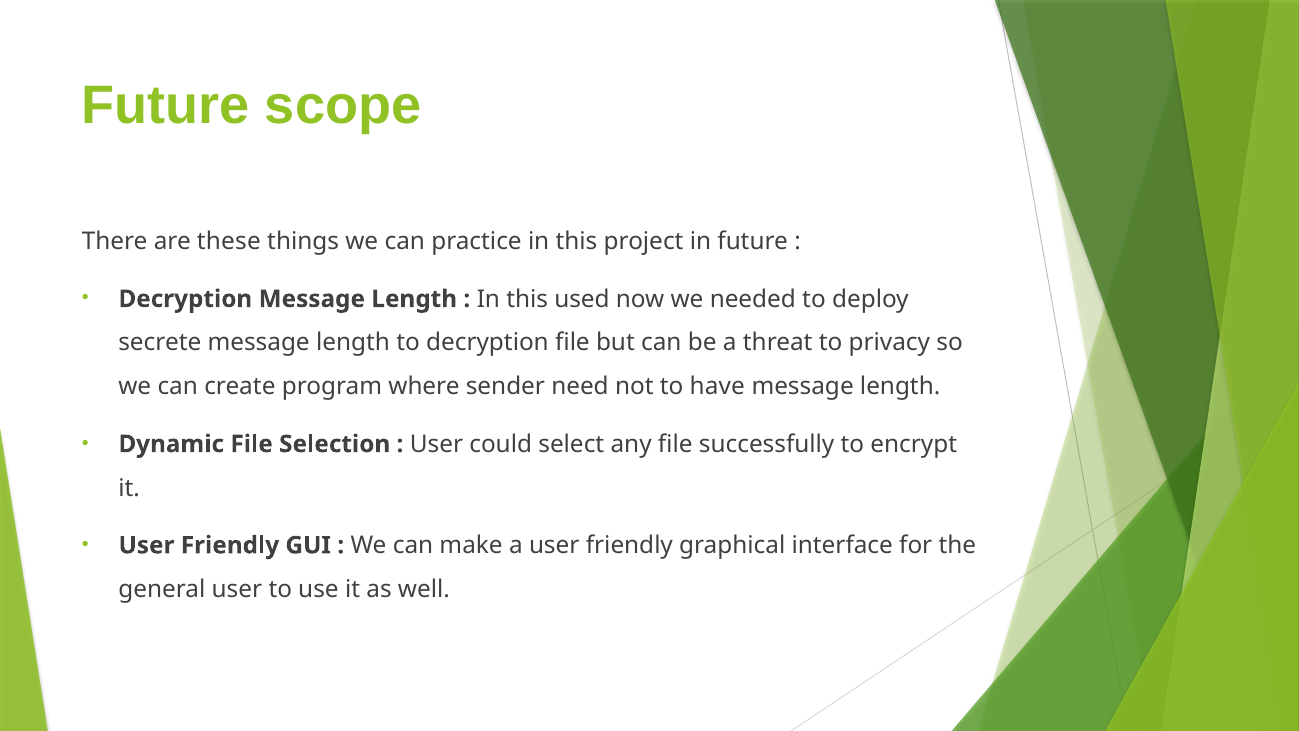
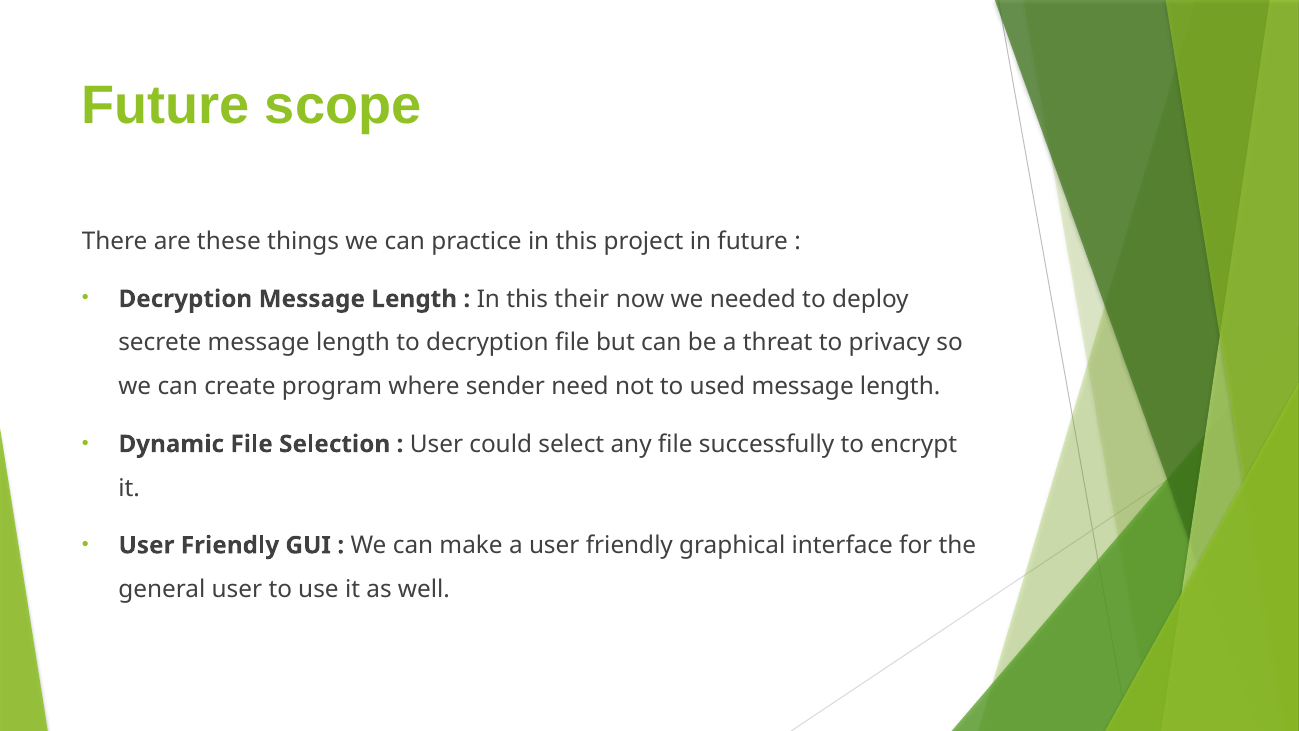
used: used -> their (582, 299)
have: have -> used (717, 387)
